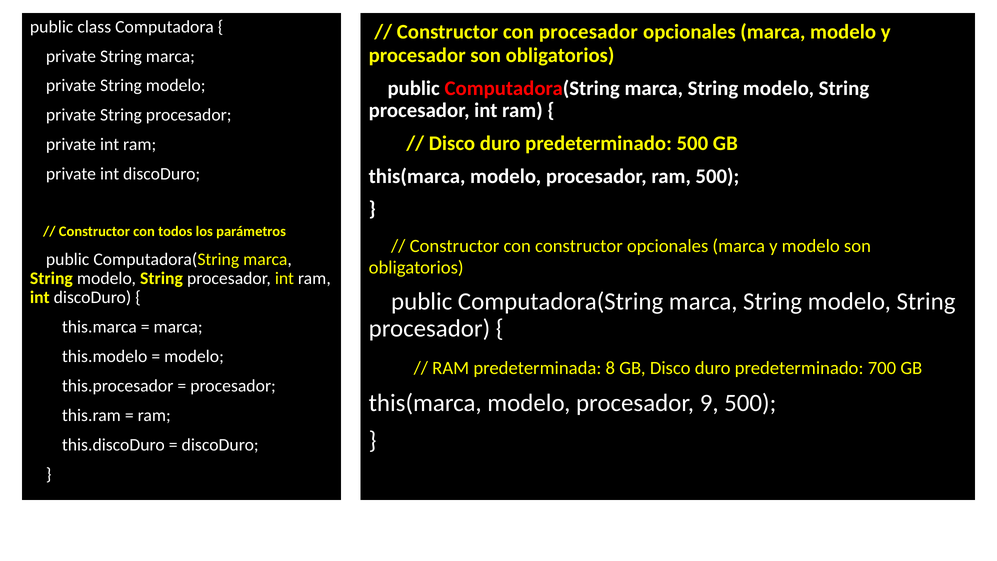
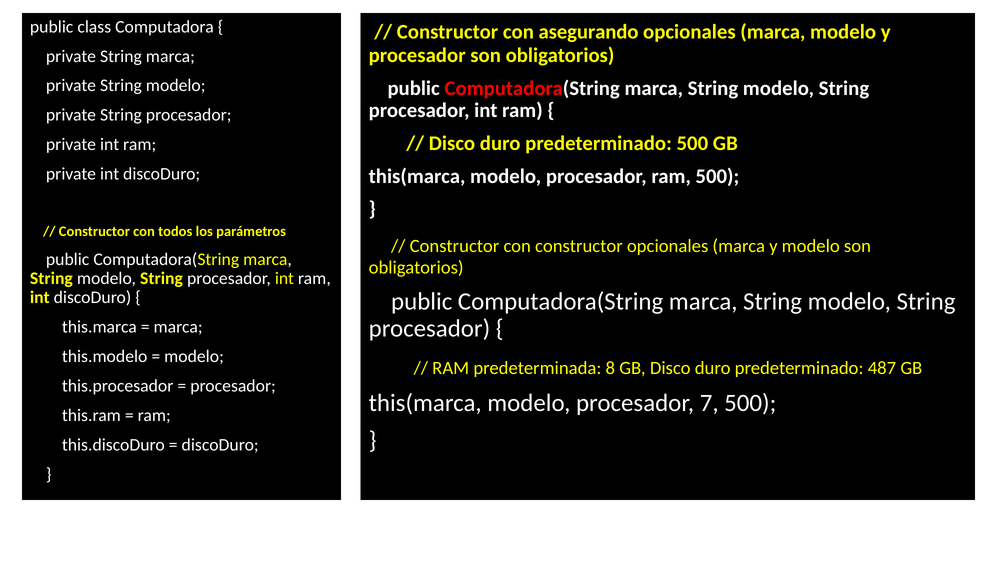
con procesador: procesador -> asegurando (589, 32)
700: 700 -> 487 (882, 368)
9: 9 -> 7 (709, 403)
